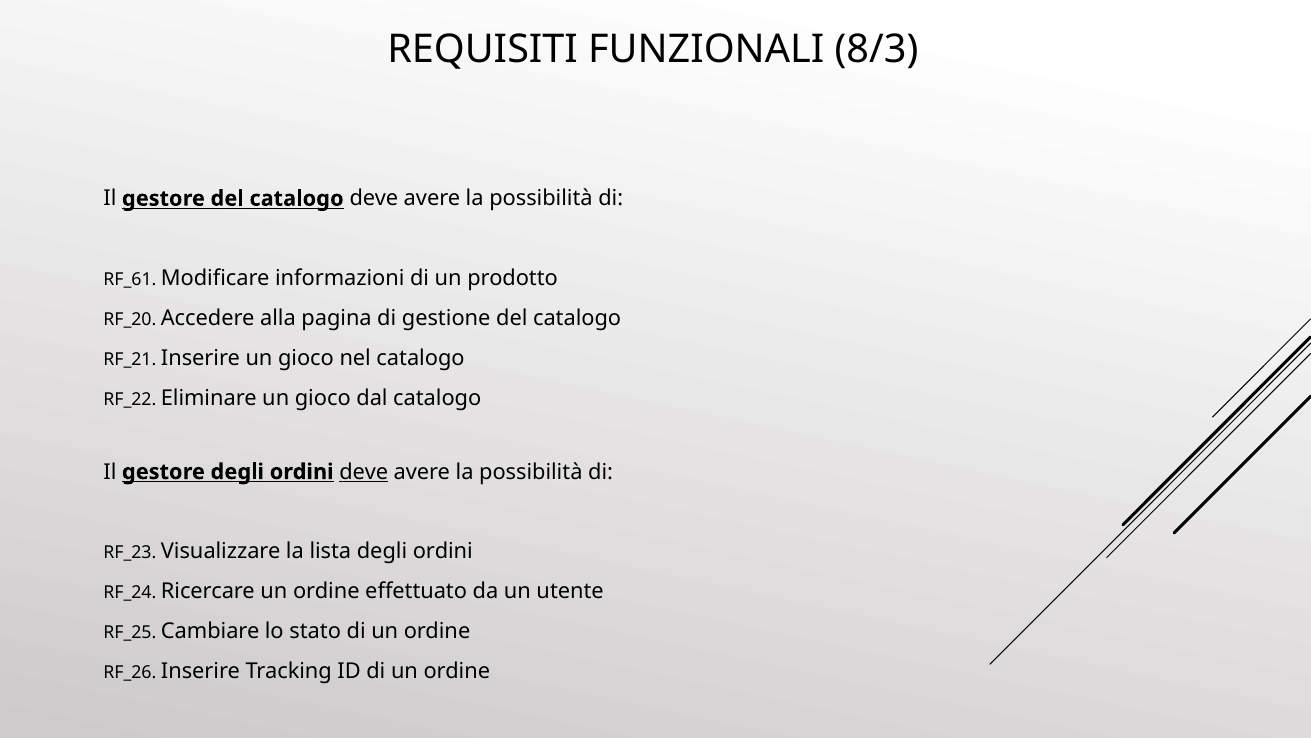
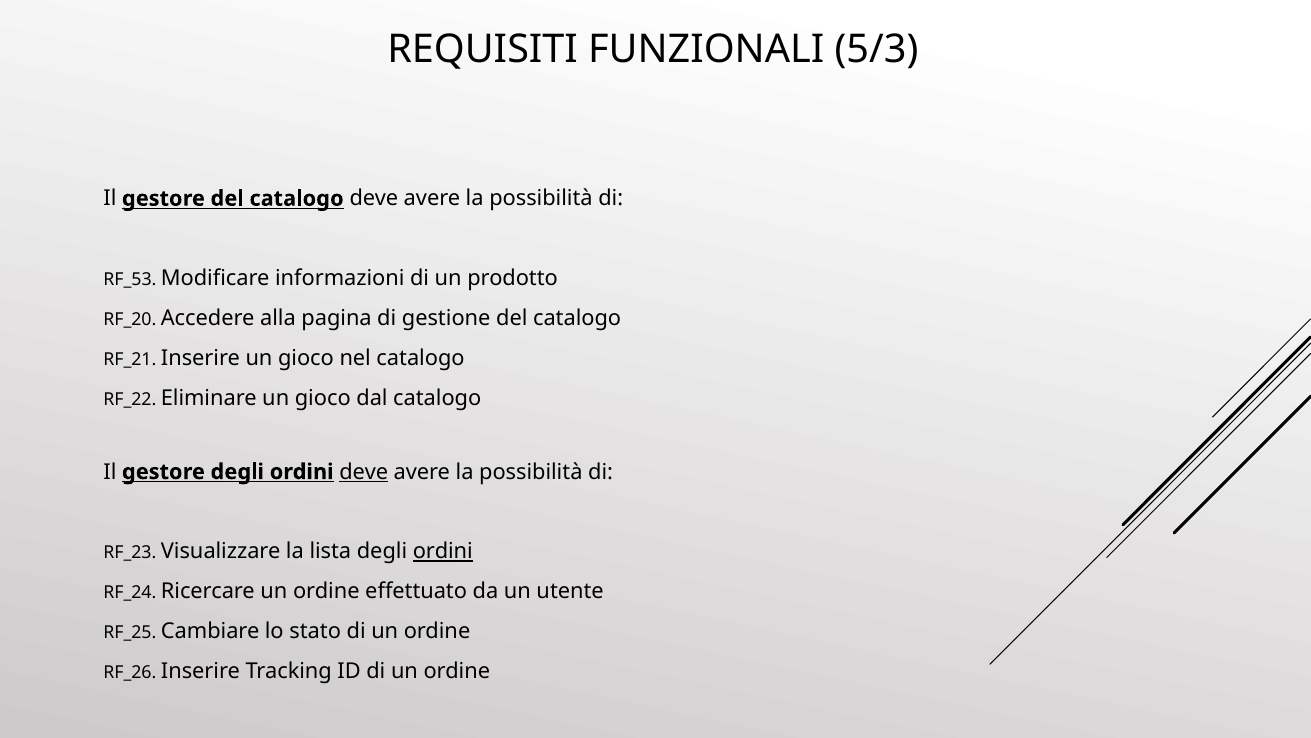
8/3: 8/3 -> 5/3 (877, 49)
RF_61: RF_61 -> RF_53 (130, 279)
ordini underline: none -> present (443, 551)
